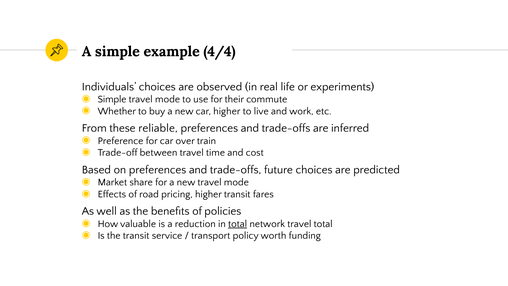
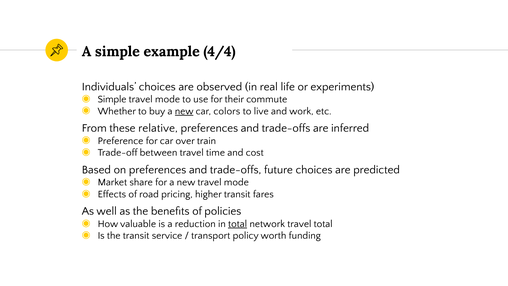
new underline: none -> present (184, 111)
car higher: higher -> colors (227, 111)
reliable: reliable -> relative (158, 128)
